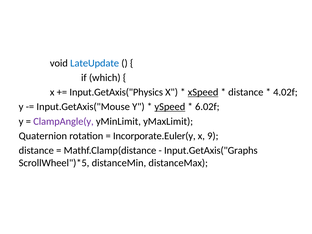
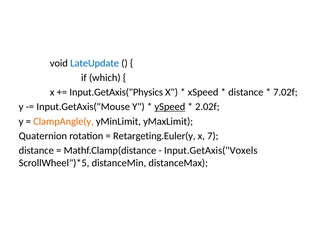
xSpeed underline: present -> none (203, 92)
4.02f: 4.02f -> 7.02f (285, 92)
6.02f: 6.02f -> 2.02f (207, 107)
ClampAngle(y colour: purple -> orange (63, 121)
Incorporate.Euler(y: Incorporate.Euler(y -> Retargeting.Euler(y (154, 136)
9: 9 -> 7 (213, 136)
Input.GetAxis("Graphs: Input.GetAxis("Graphs -> Input.GetAxis("Voxels (211, 150)
